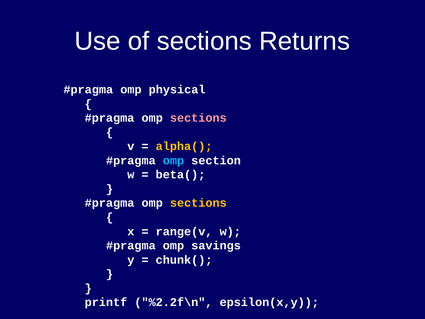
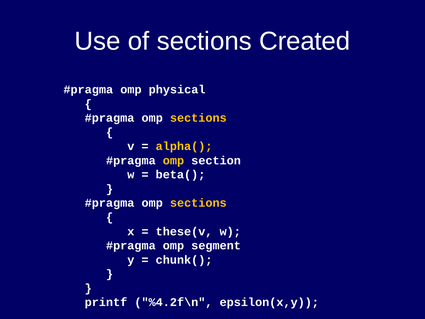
Returns: Returns -> Created (305, 41)
sections colour: pink -> yellow (198, 118)
omp colour: light blue -> yellow (173, 160)
range(v: range(v -> these(v (184, 231)
savings: savings -> segment (216, 245)
%2.2f\n: %2.2f\n -> %4.2f\n (173, 302)
